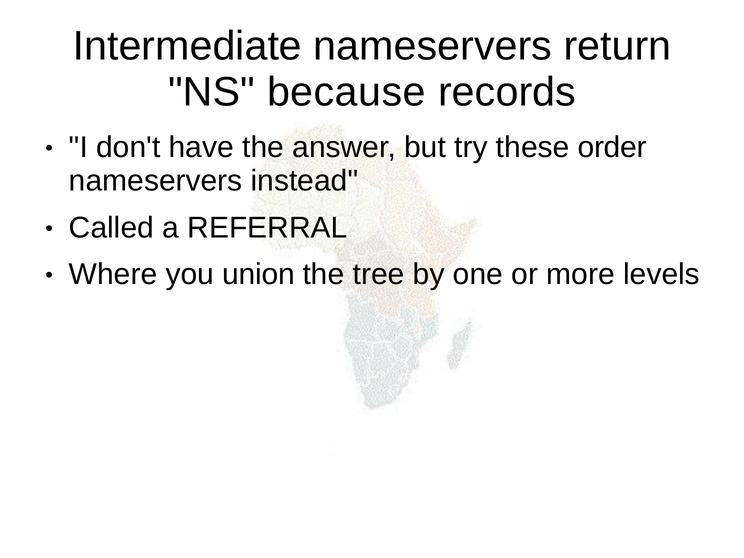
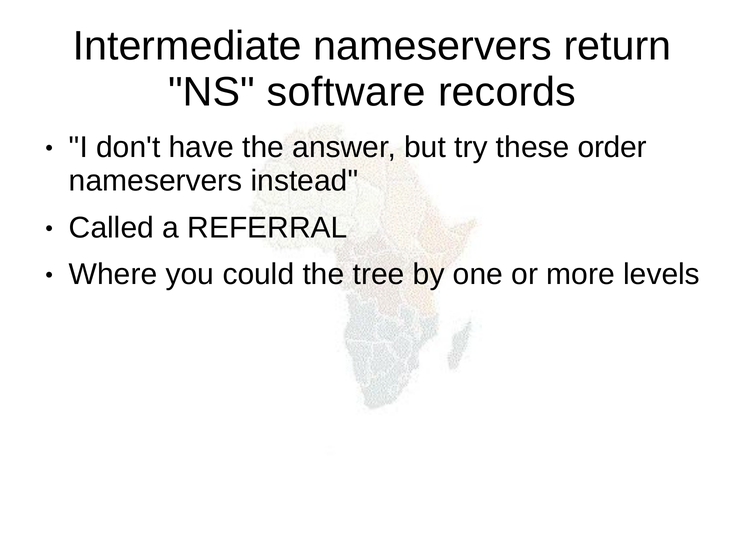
because: because -> software (346, 92)
union: union -> could (258, 274)
